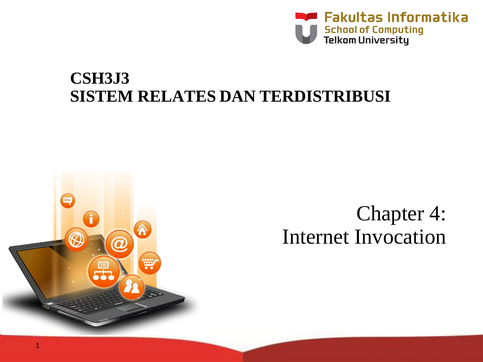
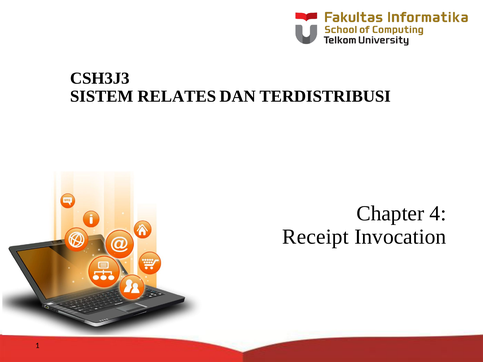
Internet: Internet -> Receipt (316, 237)
